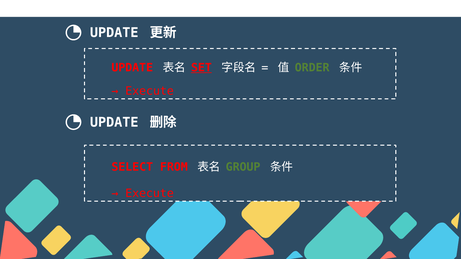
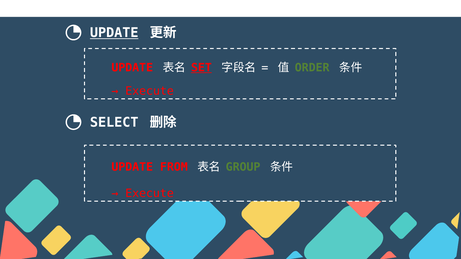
UPDATE underline: none -> present (114, 33)
UPDATE: UPDATE -> SELECT (114, 123)
SELECT: SELECT -> UPDATE (132, 167)
